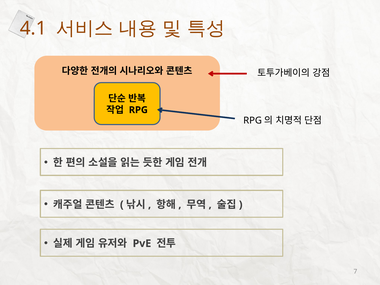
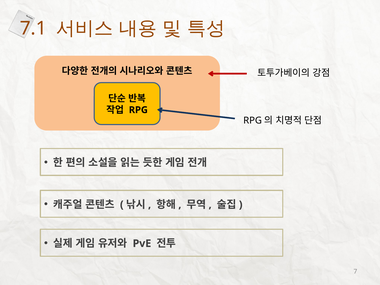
4.1: 4.1 -> 7.1 (33, 28)
